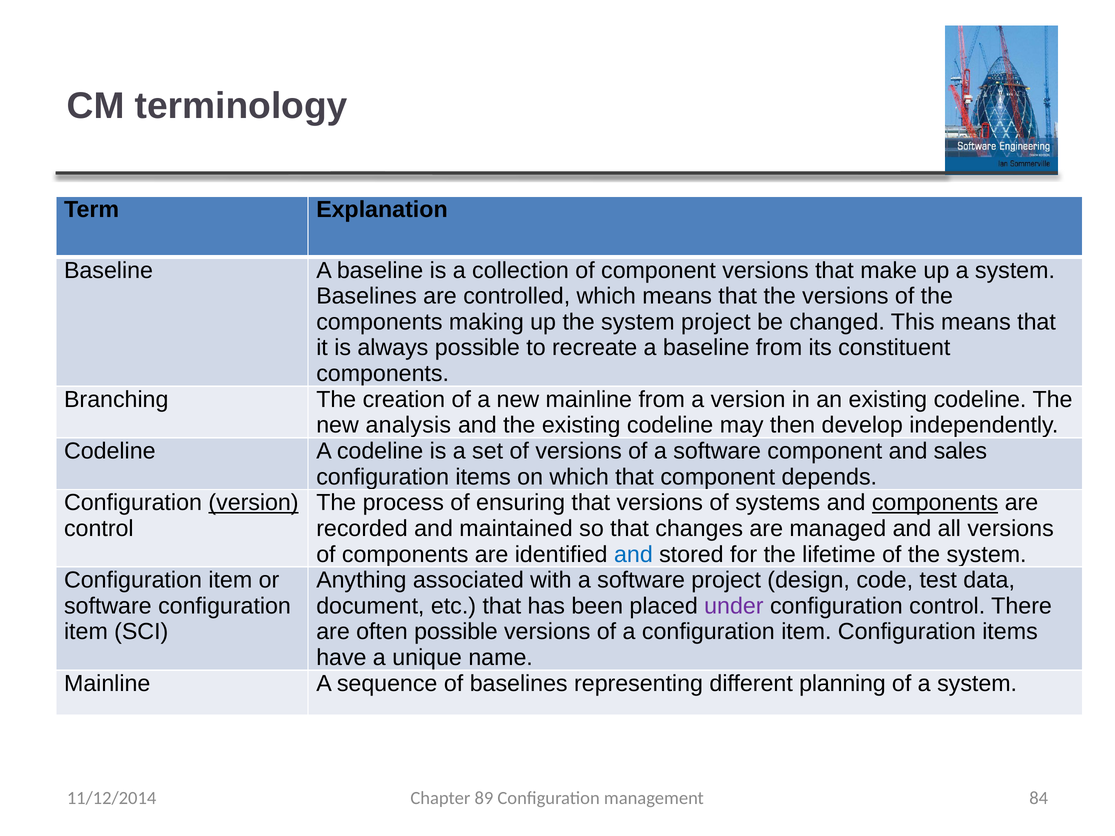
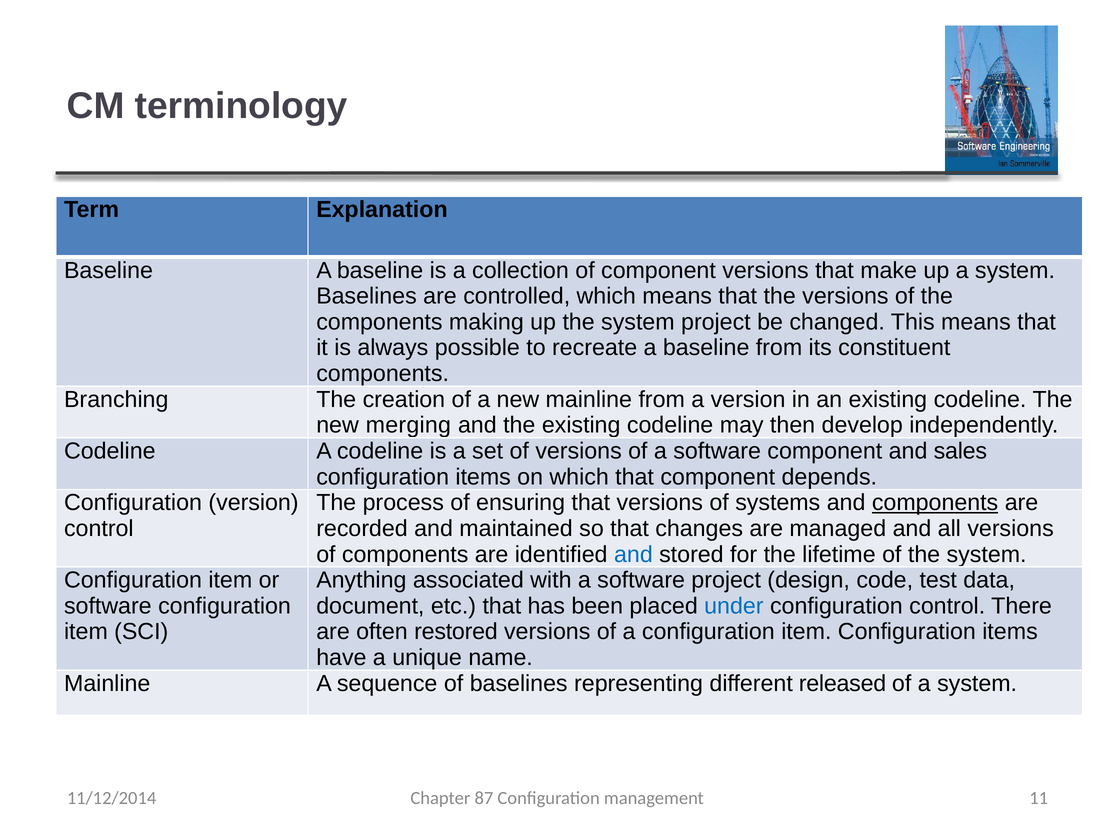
analysis: analysis -> merging (408, 425)
version underline: present -> none (254, 503)
under colour: purple -> blue (734, 606)
often possible: possible -> restored (456, 632)
planning: planning -> released (843, 684)
89: 89 -> 87 (484, 798)
84: 84 -> 11 (1039, 798)
